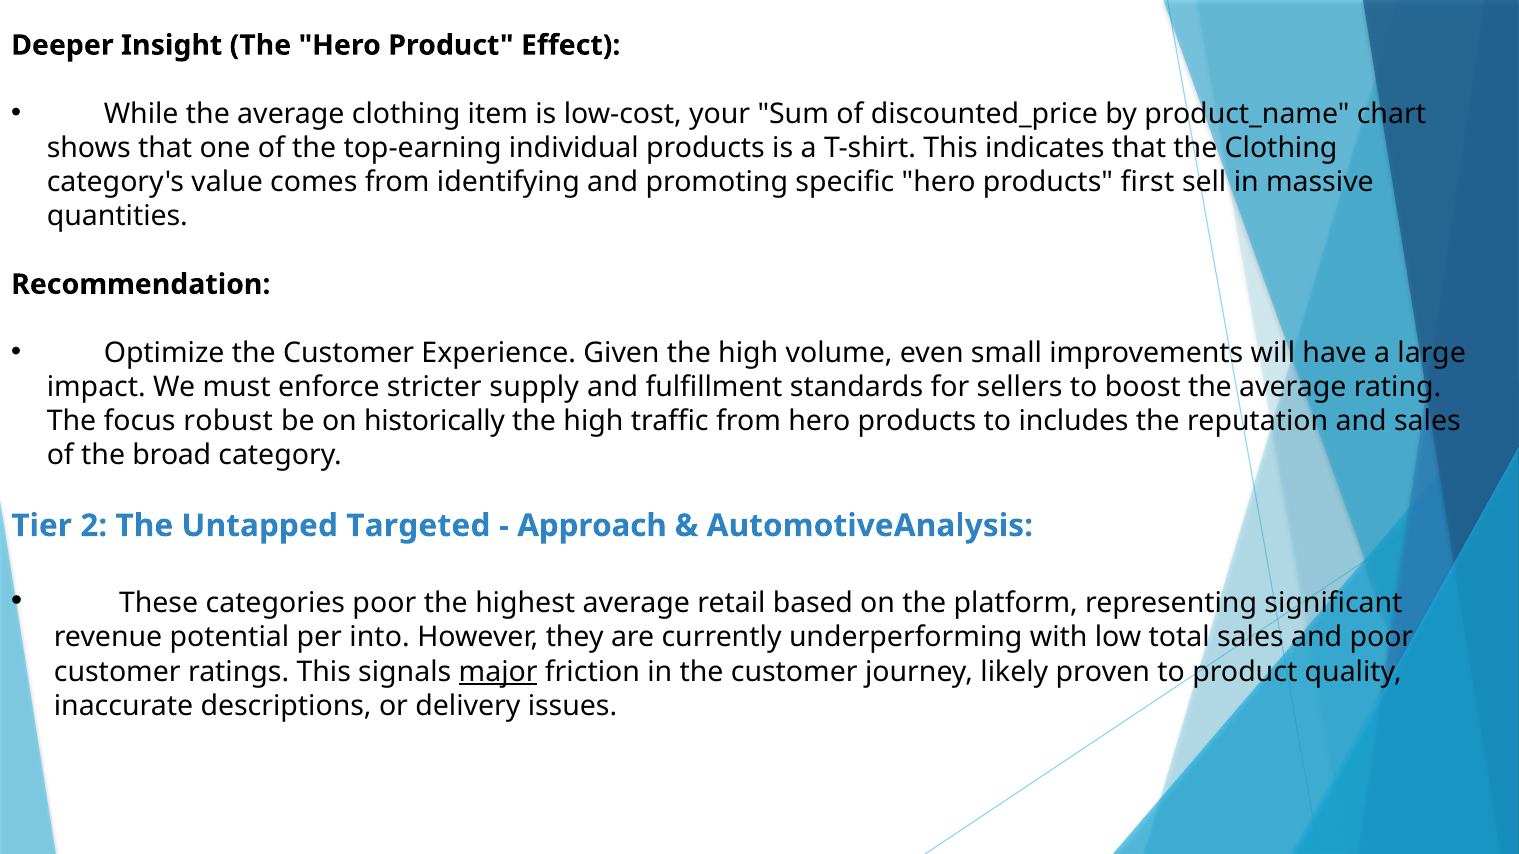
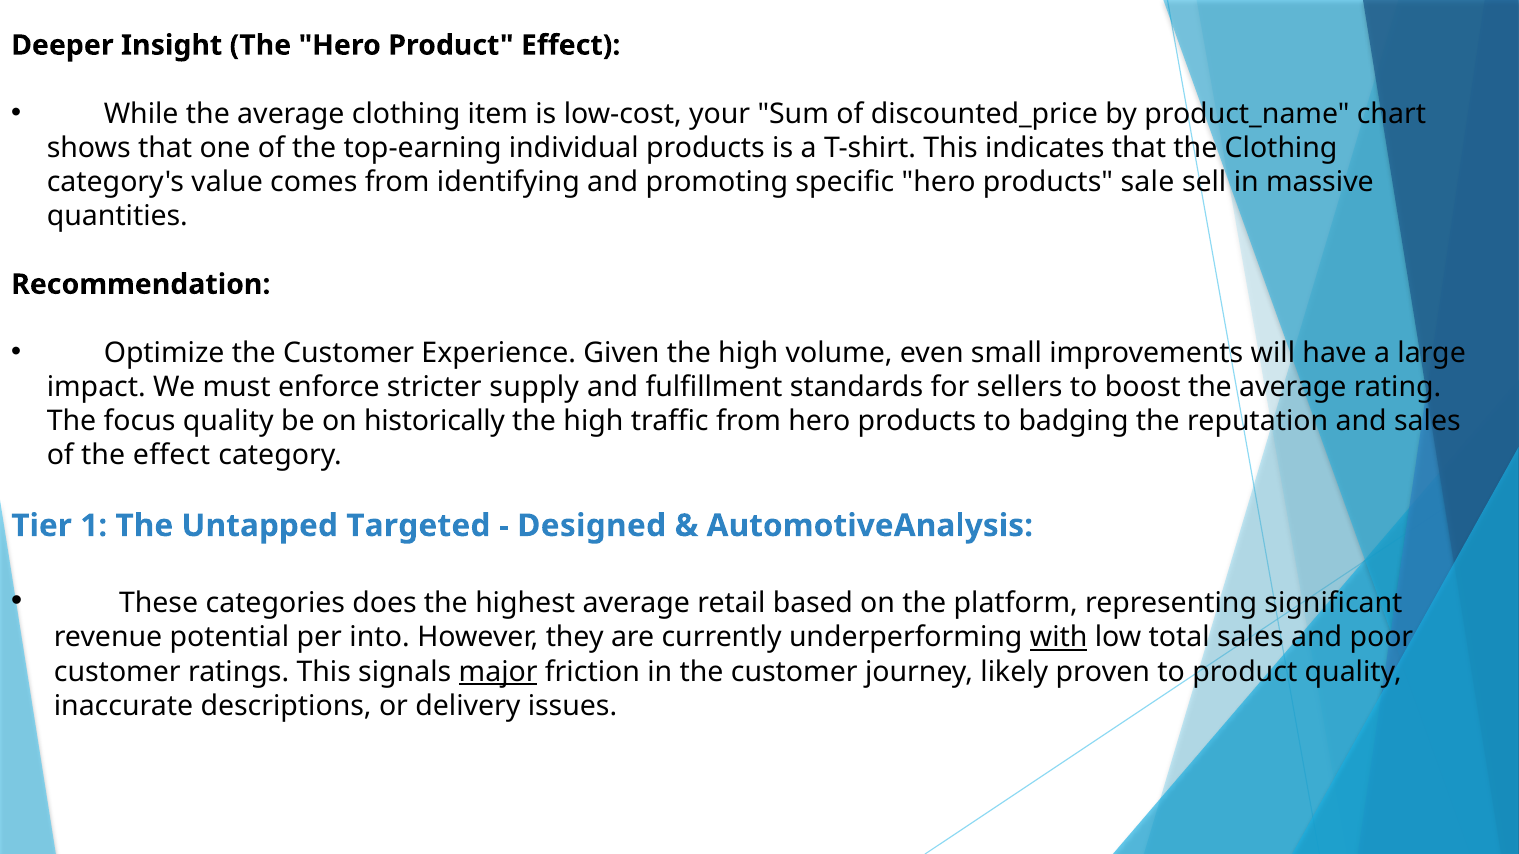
first: first -> sale (1147, 182)
focus robust: robust -> quality (228, 421)
includes: includes -> badging (1074, 421)
the broad: broad -> effect (171, 455)
2: 2 -> 1 (94, 526)
Approach: Approach -> Designed (592, 526)
categories poor: poor -> does (385, 603)
with underline: none -> present (1059, 638)
